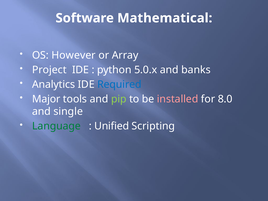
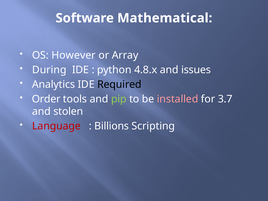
Project: Project -> During (49, 70)
5.0.x: 5.0.x -> 4.8.x (146, 70)
banks: banks -> issues (196, 70)
Required colour: blue -> black (119, 84)
Major: Major -> Order (46, 99)
8.0: 8.0 -> 3.7 (225, 99)
single: single -> stolen (68, 112)
Language colour: green -> red (56, 126)
Unified: Unified -> Billions (112, 126)
